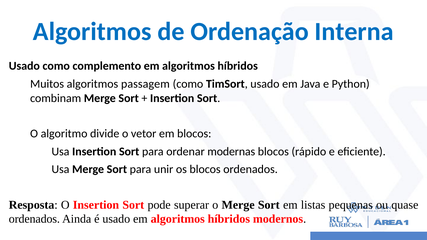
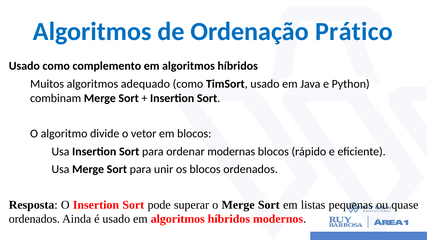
Interna: Interna -> Prático (354, 31)
passagem: passagem -> adequado (145, 84)
